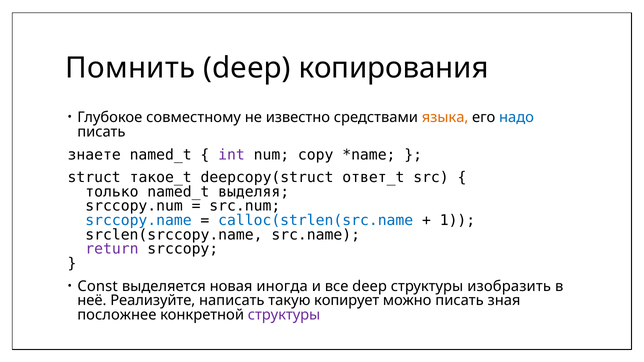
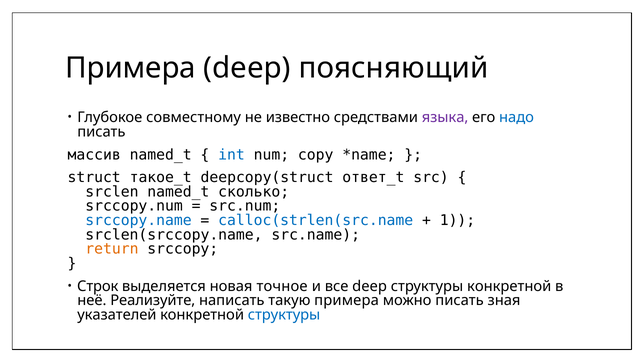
Помнить: Помнить -> Примера (130, 68)
копирования: копирования -> поясняющий (393, 68)
языка colour: orange -> purple (445, 118)
знаете: знаете -> массив (94, 155)
int colour: purple -> blue (232, 155)
только: только -> srclen (112, 192)
выделяя: выделяя -> сколько (254, 192)
return colour: purple -> orange (112, 249)
Const: Const -> Строк (98, 286)
иногда: иногда -> точное (282, 286)
структуры изобразить: изобразить -> конкретной (509, 286)
такую копирует: копирует -> примера (347, 301)
посложнее: посложнее -> указателей (117, 315)
структуры colour: purple -> blue (284, 315)
